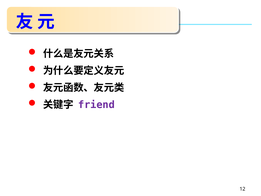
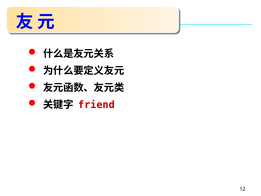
friend colour: purple -> red (96, 105)
